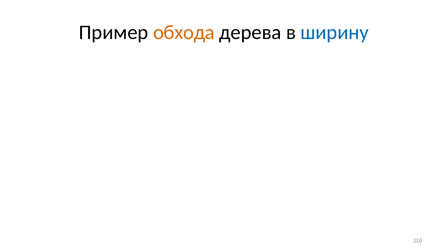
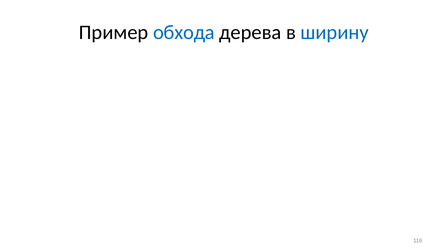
обхода colour: orange -> blue (184, 33)
